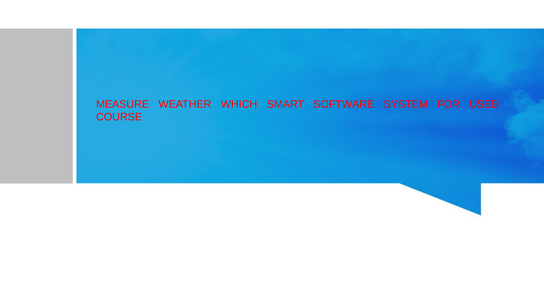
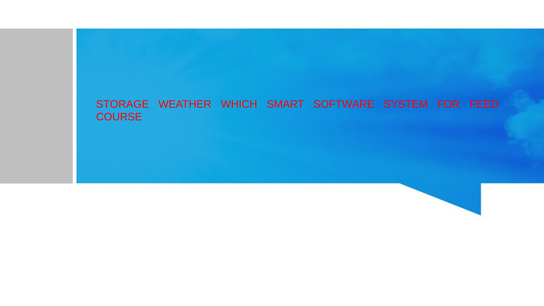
MEASURE: MEASURE -> STORAGE (123, 104)
USED: USED -> FEED (484, 104)
